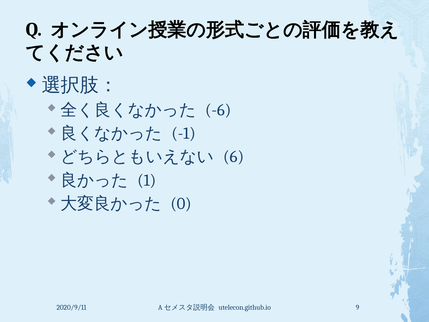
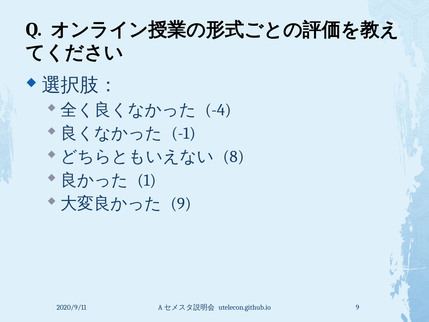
-6: -6 -> -4 (218, 110)
6: 6 -> 8 (234, 157)
0: 0 -> 9 (181, 203)
